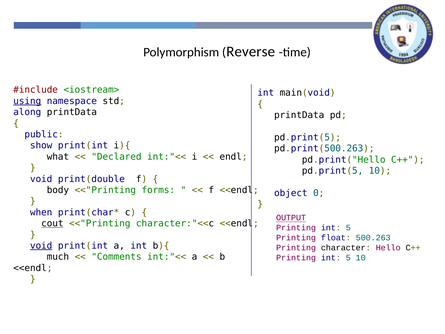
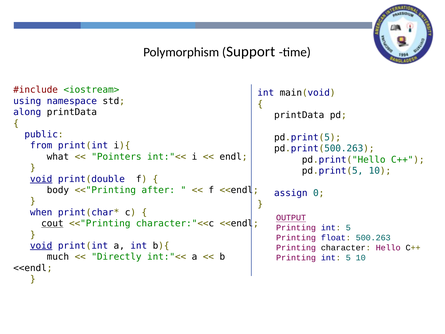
Reverse: Reverse -> Support (251, 52)
using underline: present -> none (27, 101)
show: show -> from (41, 145)
Declared: Declared -> Pointers (116, 157)
void underline: none -> present (41, 179)
forms: forms -> after (158, 190)
object: object -> assign (291, 193)
Comments: Comments -> Directly (116, 257)
